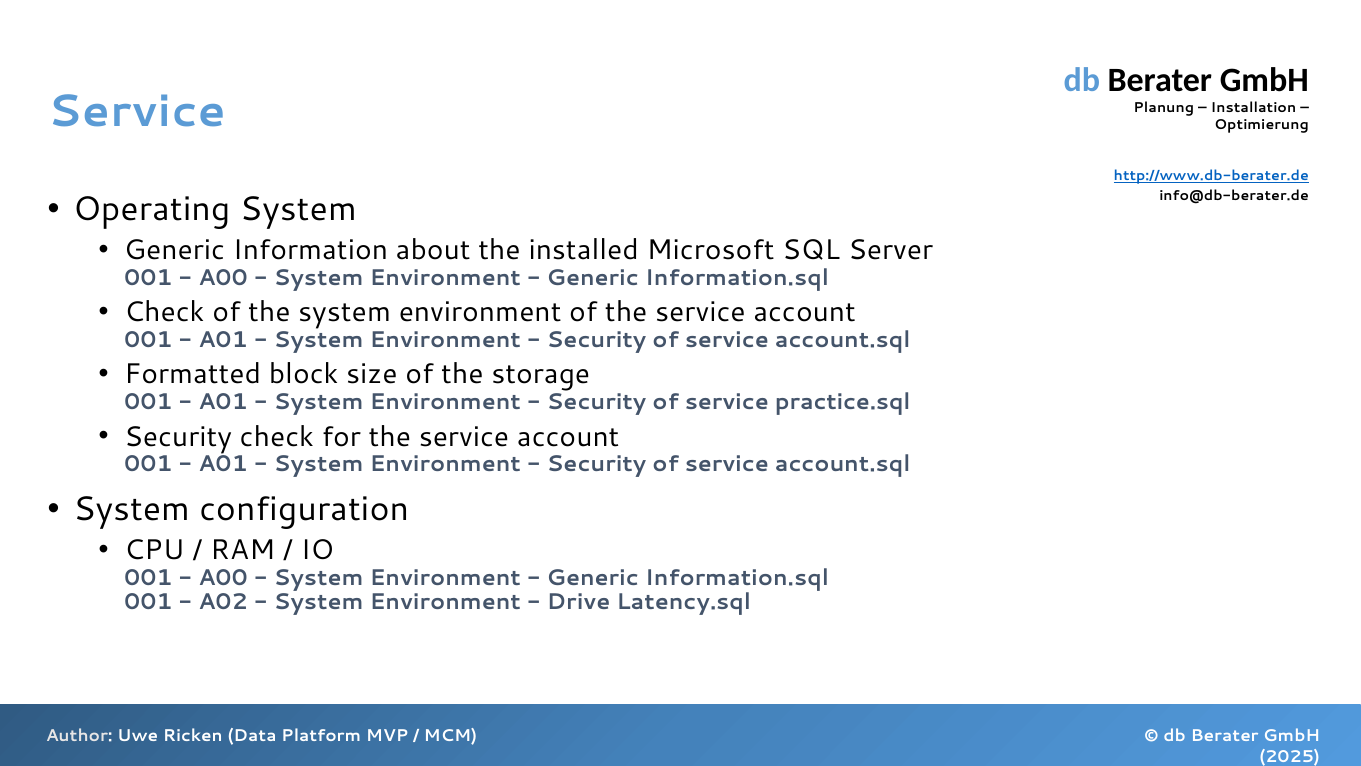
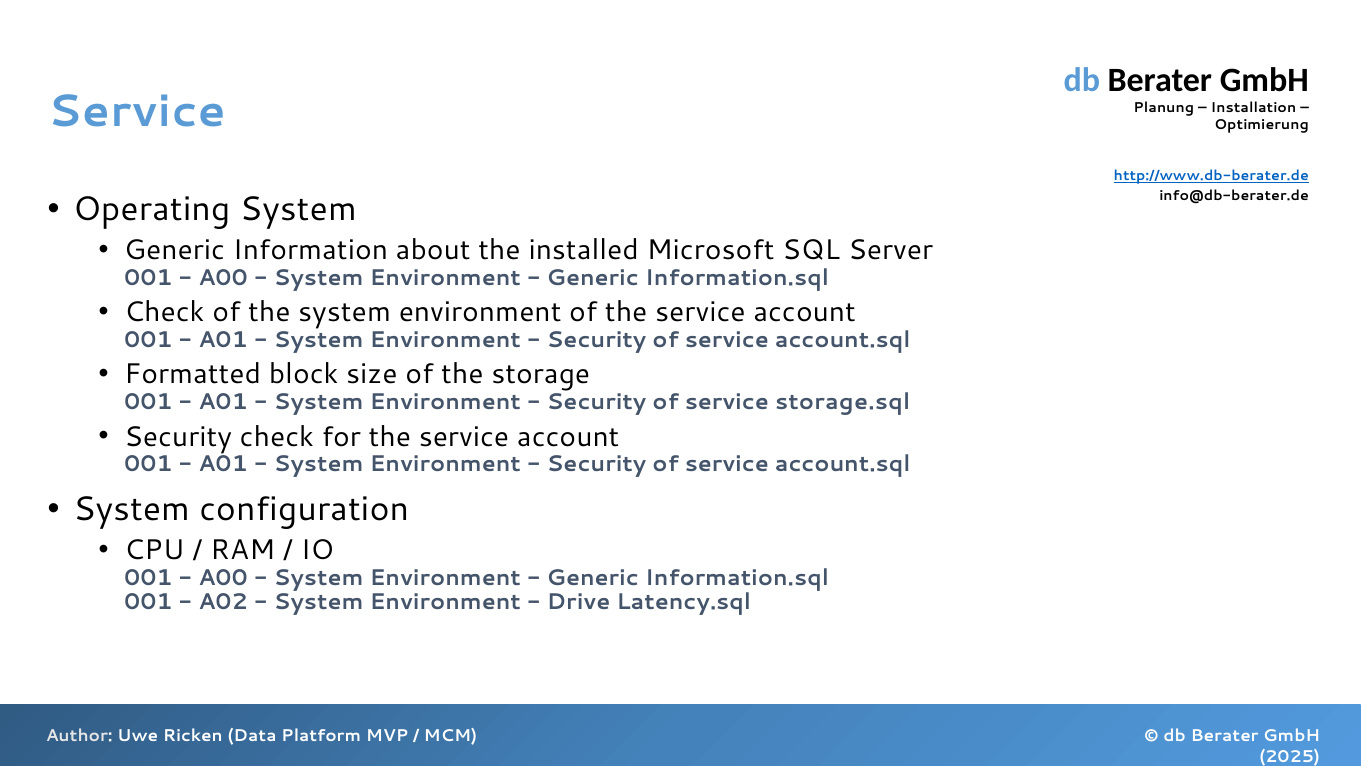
practice.sql: practice.sql -> storage.sql (843, 402)
